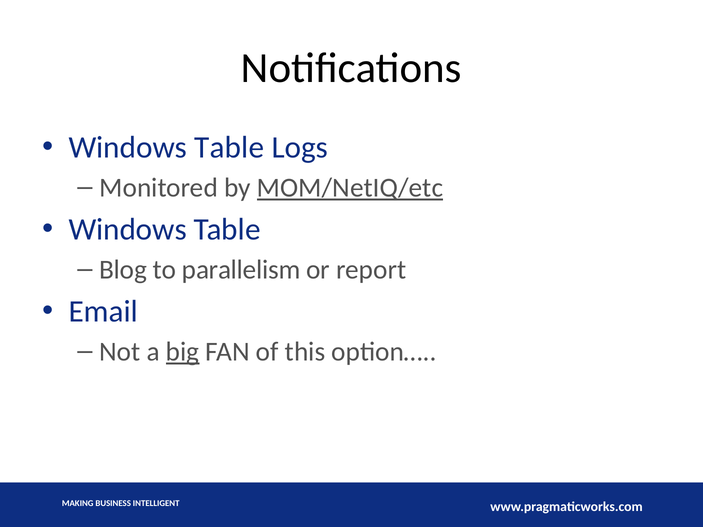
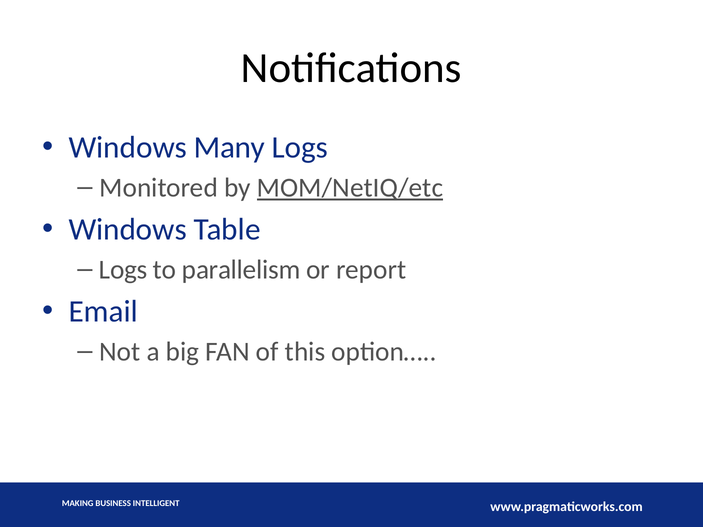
Table: Table -> Many (229, 147)
Blog: Blog -> Logs (123, 270)
big underline: present -> none (183, 352)
